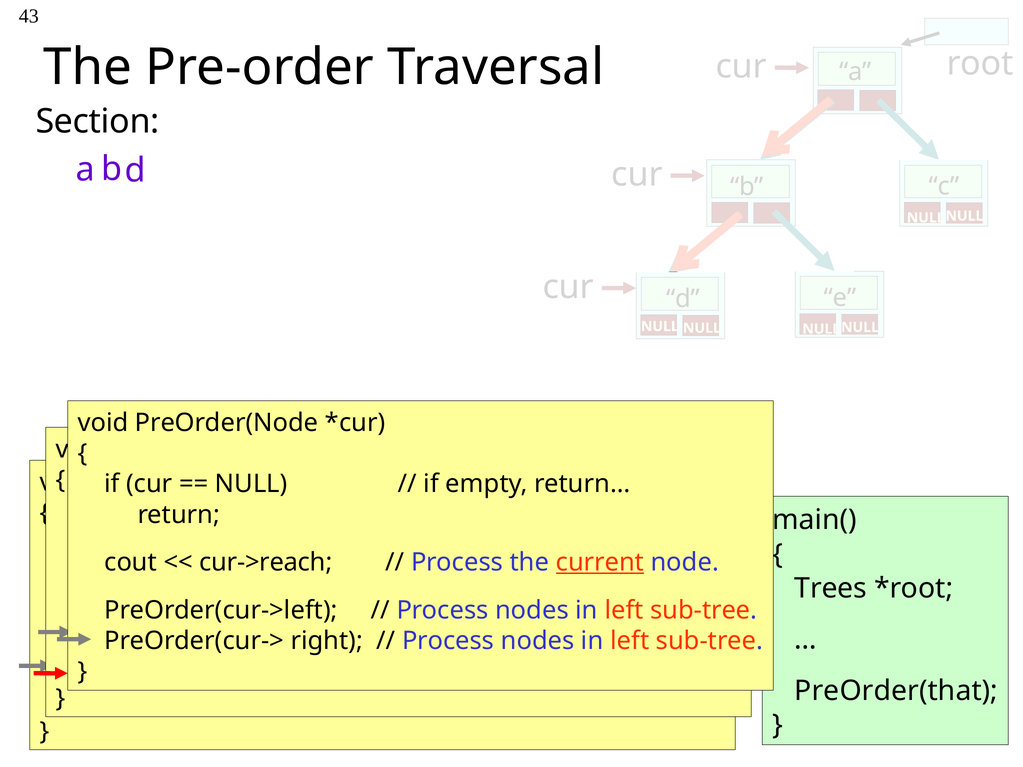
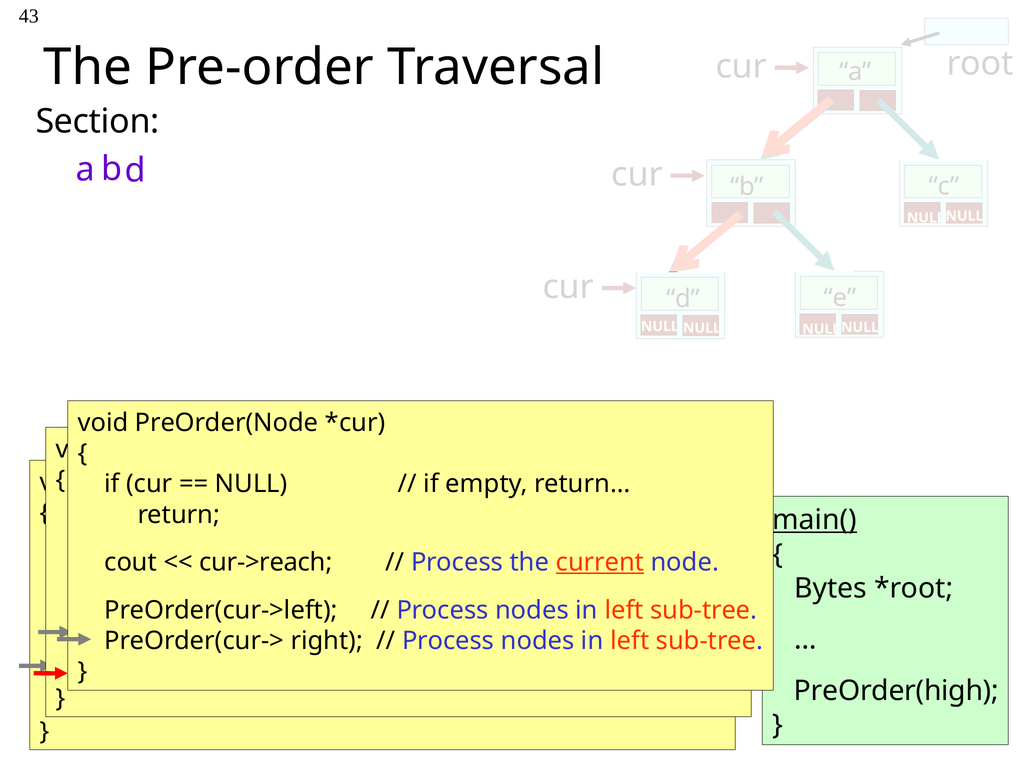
main( underline: none -> present (815, 520)
Trees: Trees -> Bytes (831, 589)
PreOrder(that: PreOrder(that -> PreOrder(high (896, 691)
